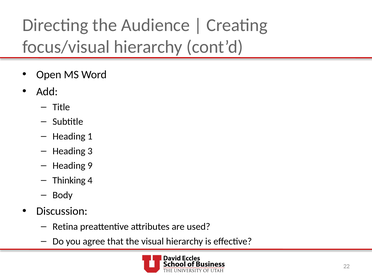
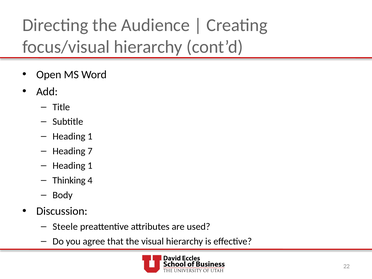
3: 3 -> 7 (90, 151)
9: 9 -> 1 (90, 166)
Retina: Retina -> Steele (65, 227)
